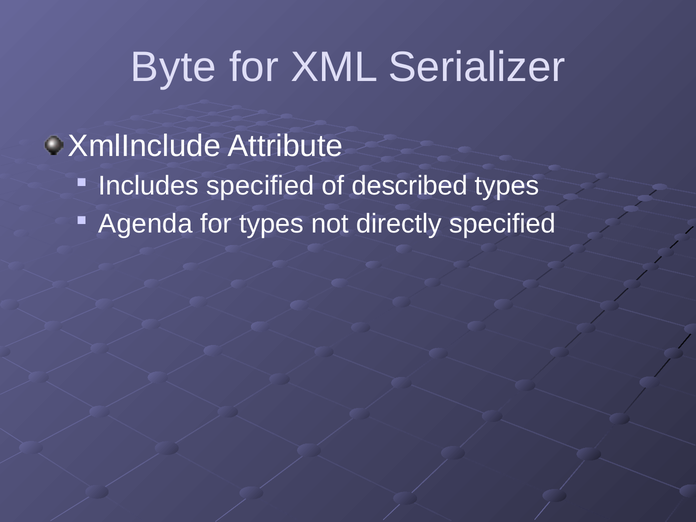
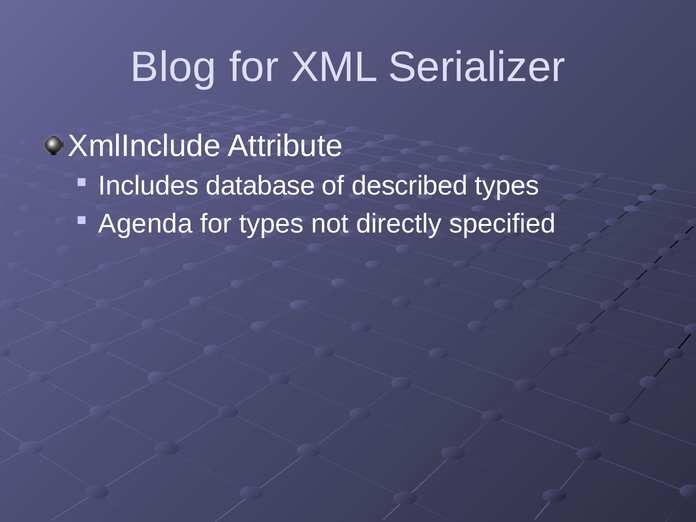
Byte: Byte -> Blog (173, 67)
Includes specified: specified -> database (260, 186)
